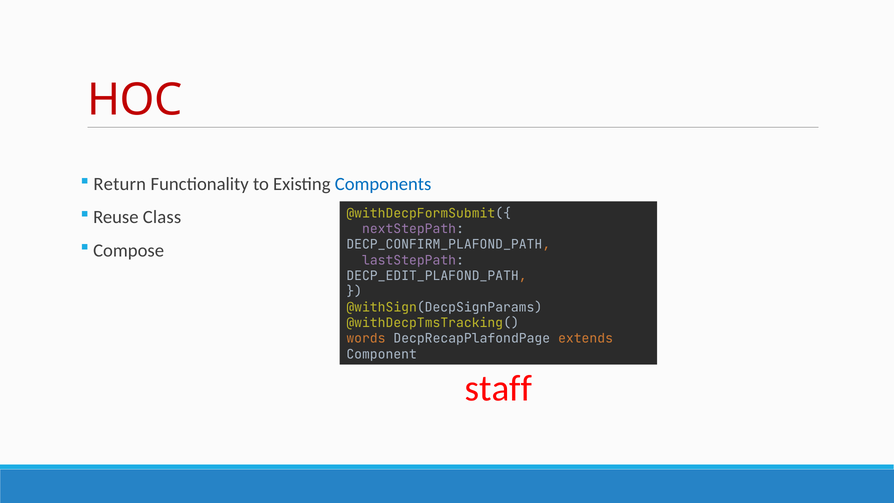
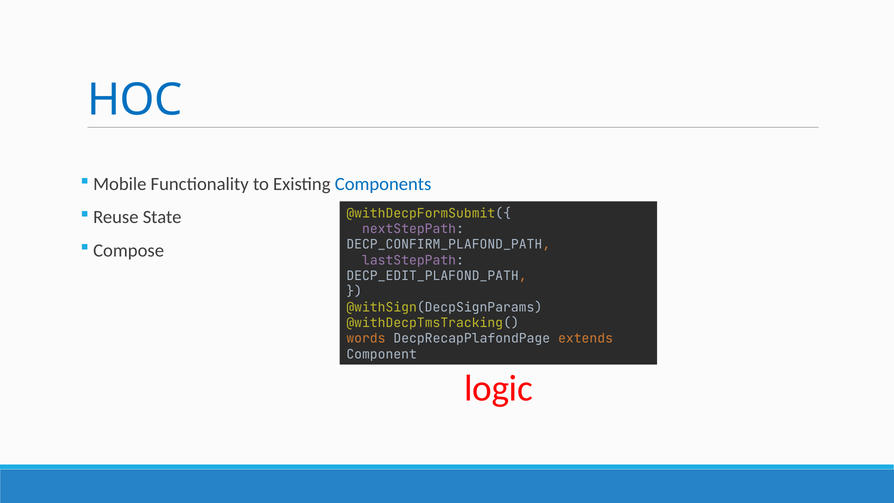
HOC colour: red -> blue (135, 100)
Return: Return -> Mobile (120, 184)
Class: Class -> State (162, 217)
staff: staff -> logic (499, 388)
